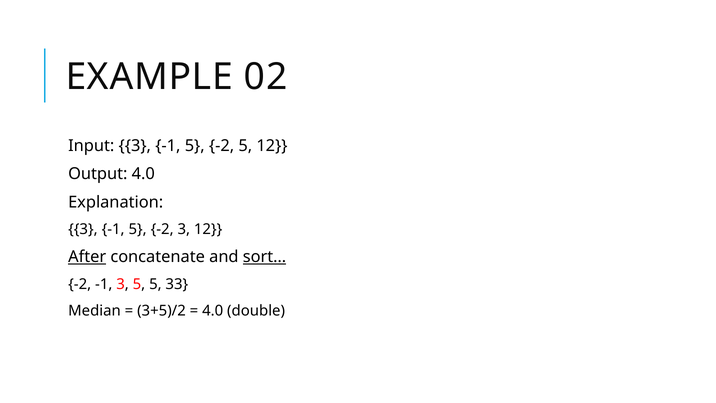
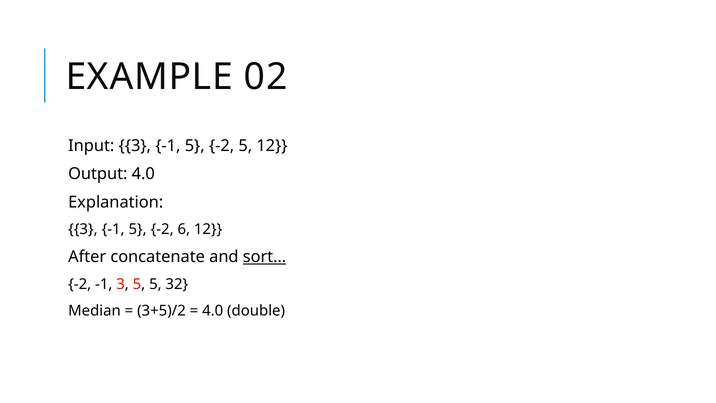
-2 3: 3 -> 6 (184, 229)
After underline: present -> none (87, 257)
33: 33 -> 32 (177, 284)
